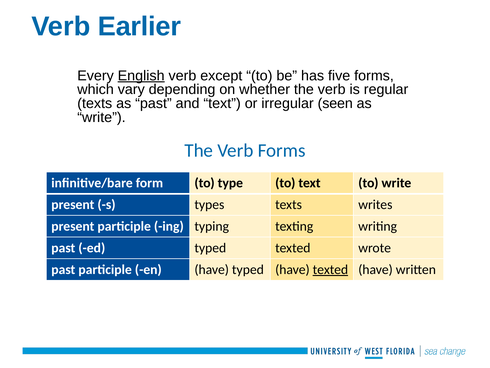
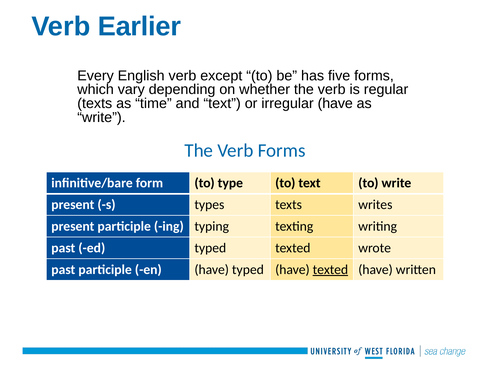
English underline: present -> none (141, 76)
as past: past -> time (153, 103)
irregular seen: seen -> have (335, 103)
